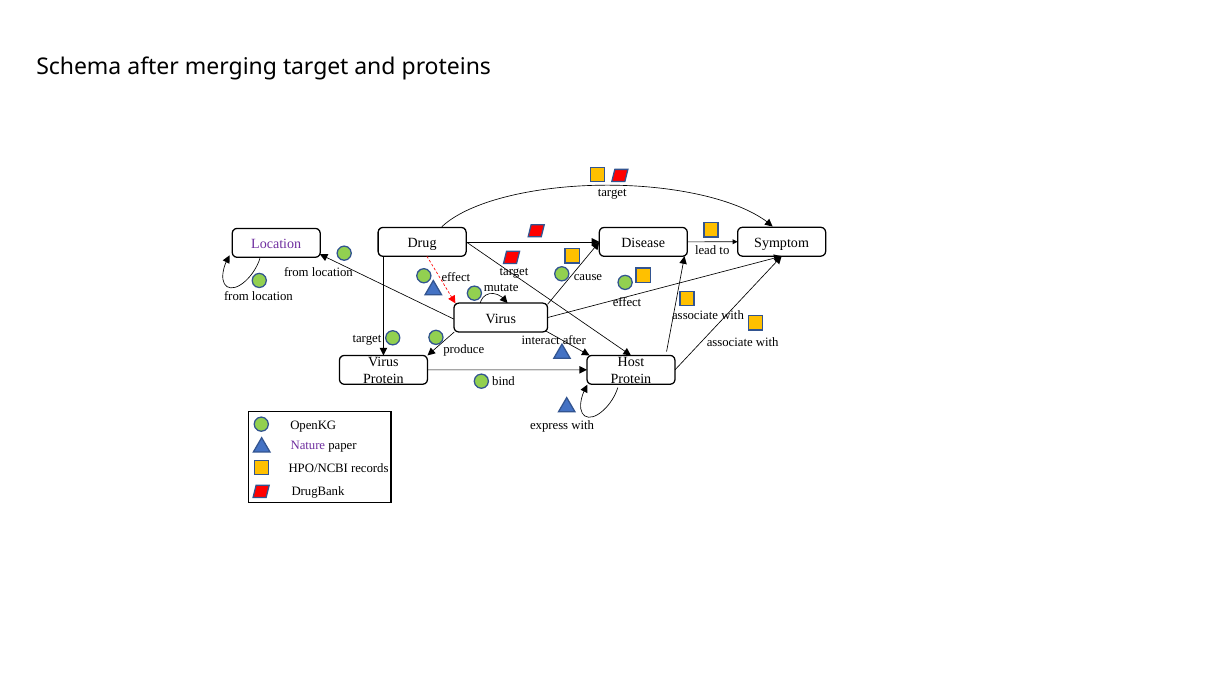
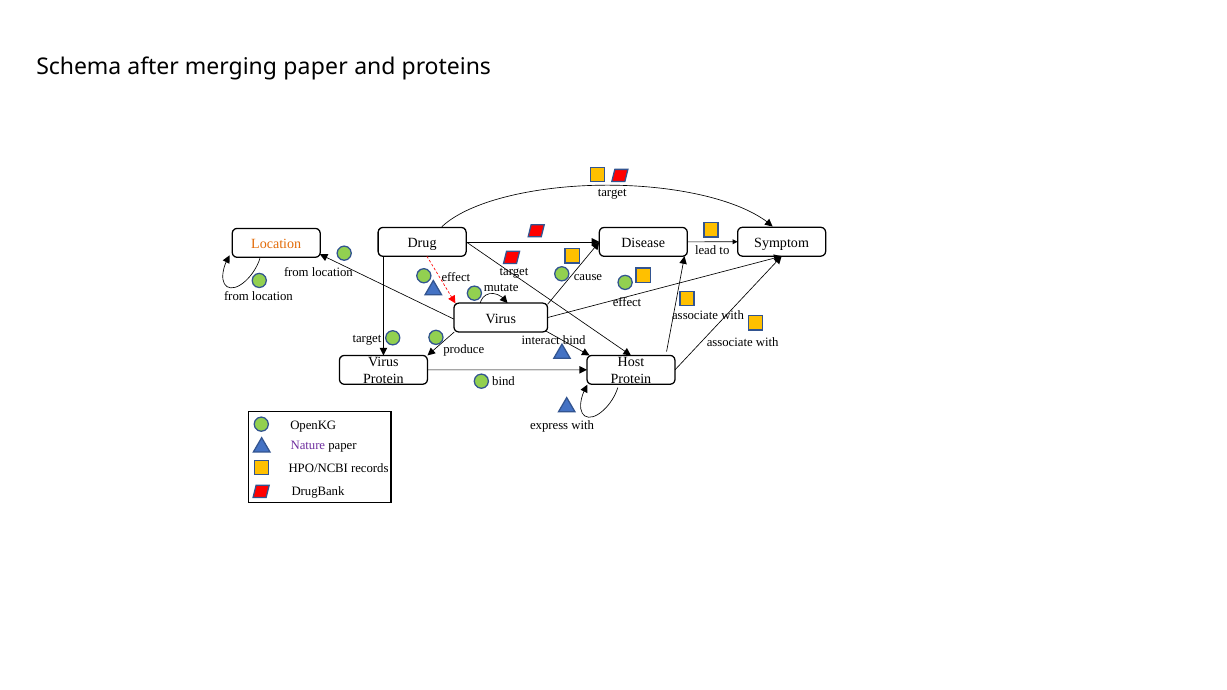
merging target: target -> paper (316, 67)
Location colour: purple -> orange (276, 244)
interact after: after -> bind (574, 340)
